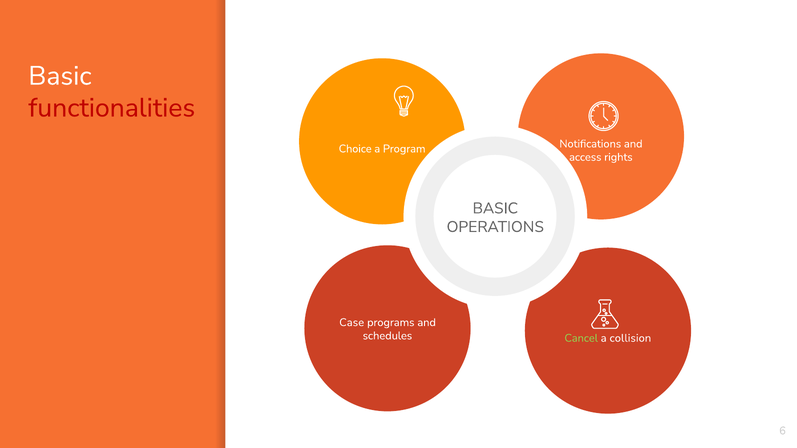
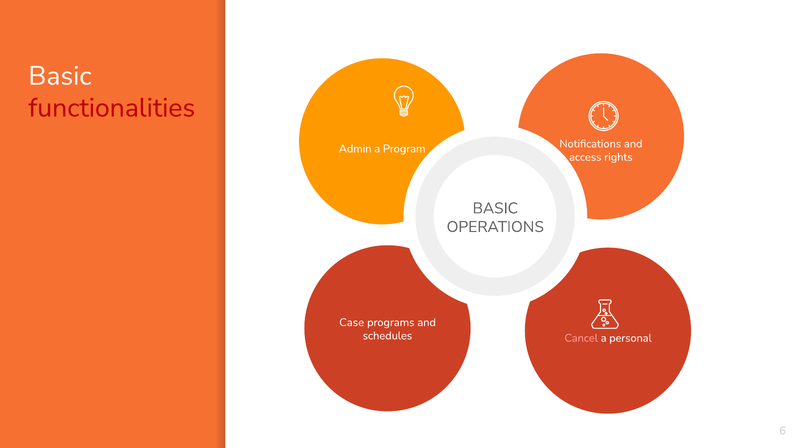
Choice: Choice -> Admin (355, 149)
Cancel colour: light green -> pink (581, 338)
collision: collision -> personal (630, 338)
